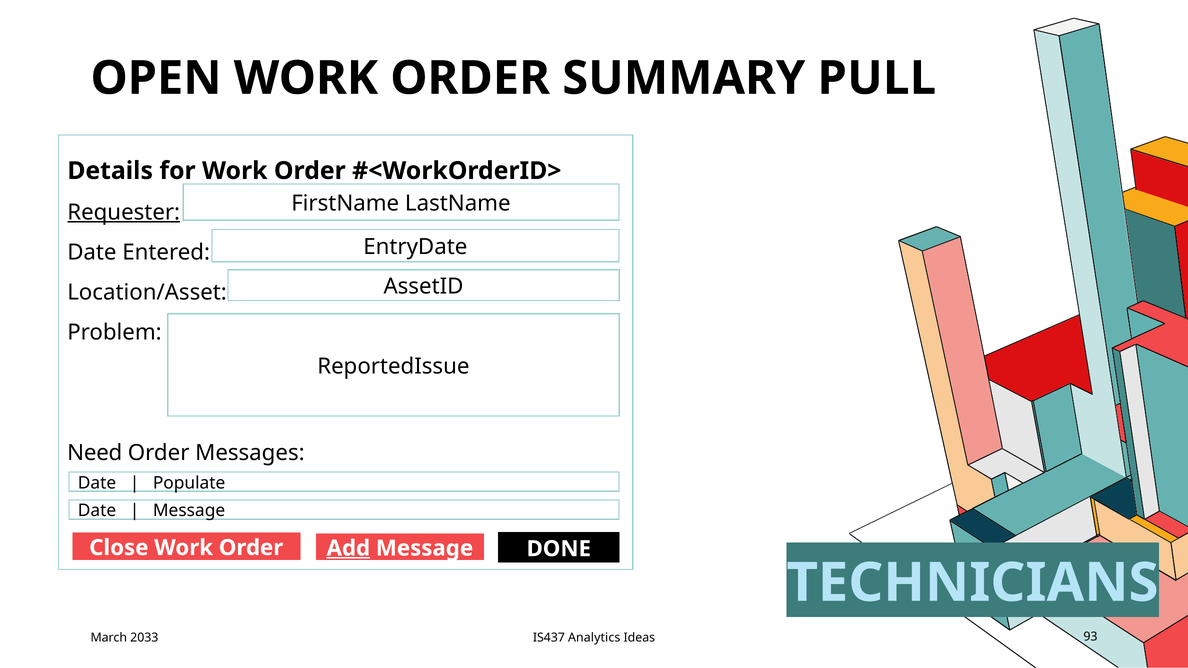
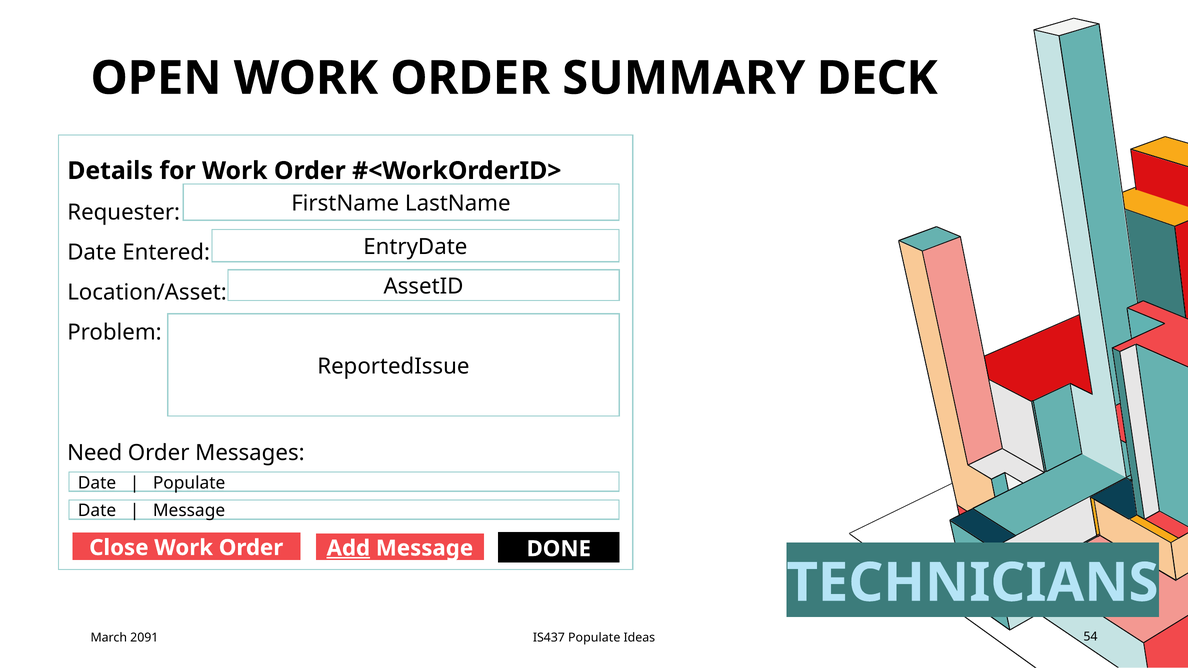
PULL: PULL -> DECK (877, 78)
Requester underline: present -> none (124, 212)
2033: 2033 -> 2091 (144, 638)
IS437 Analytics: Analytics -> Populate (594, 638)
93: 93 -> 54 (1090, 637)
